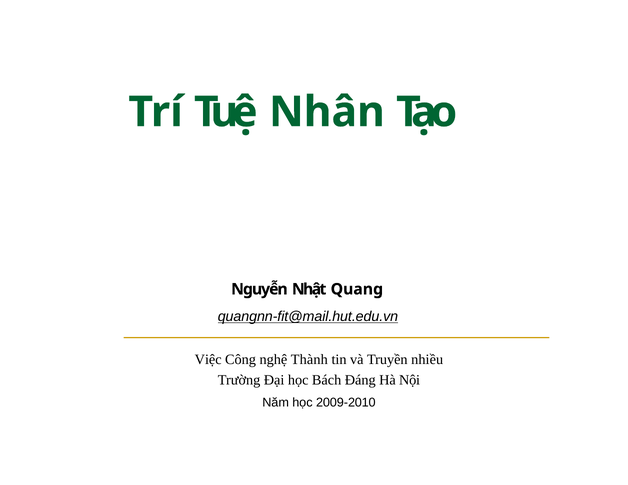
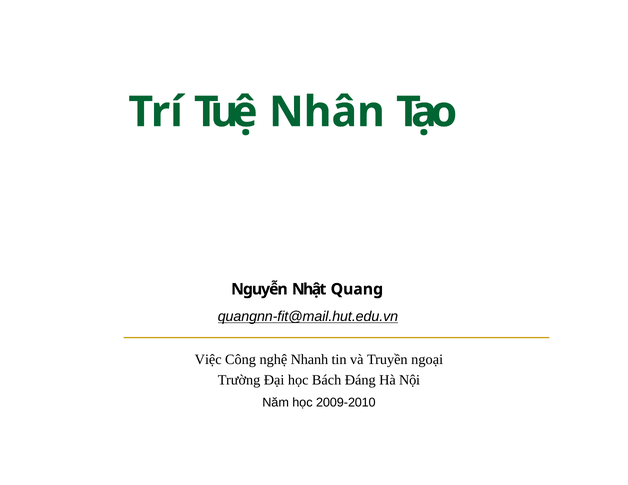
Thành: Thành -> Nhanh (309, 360)
nhiều: nhiều -> ngoại (427, 360)
